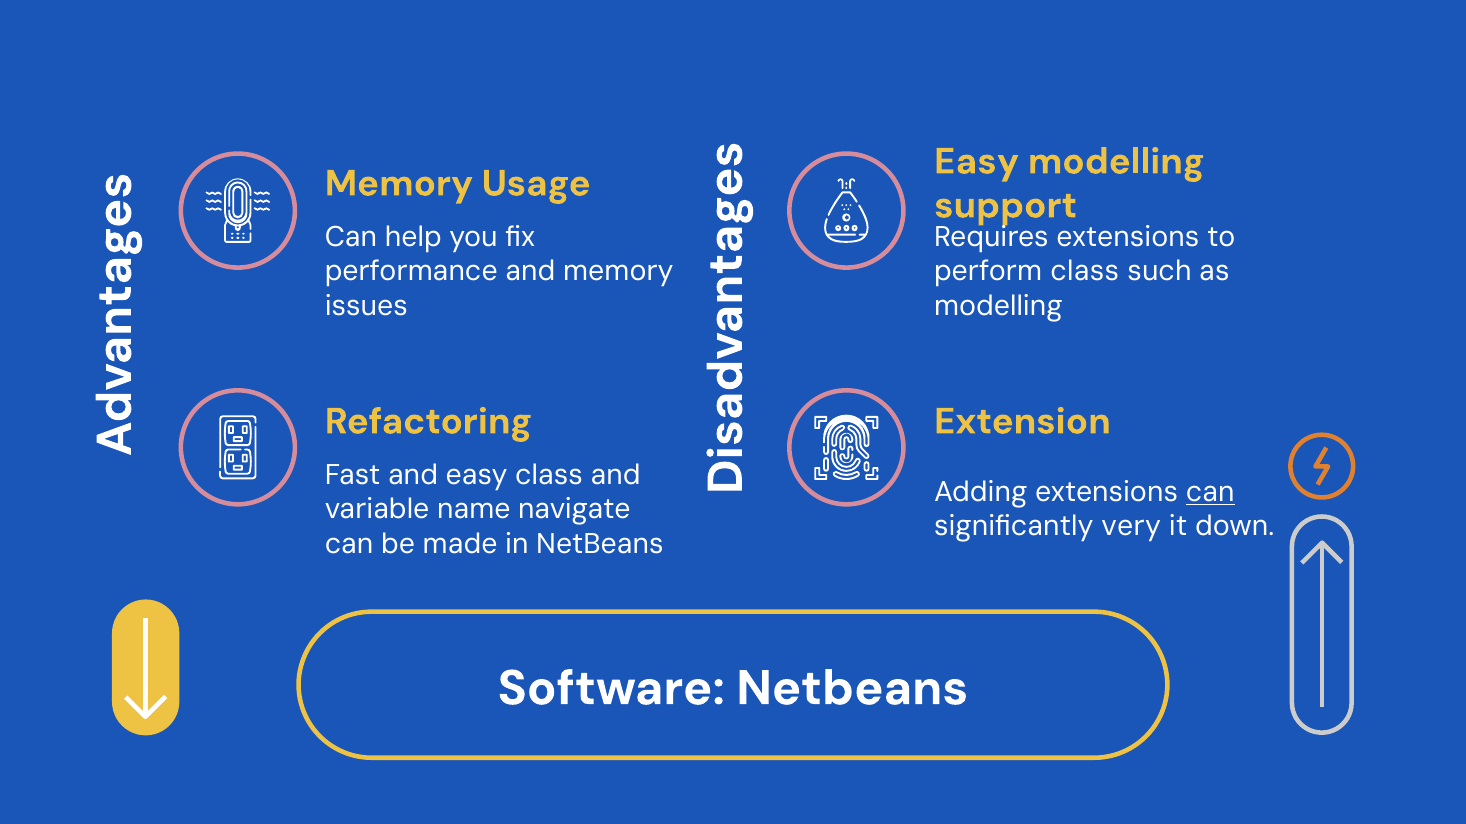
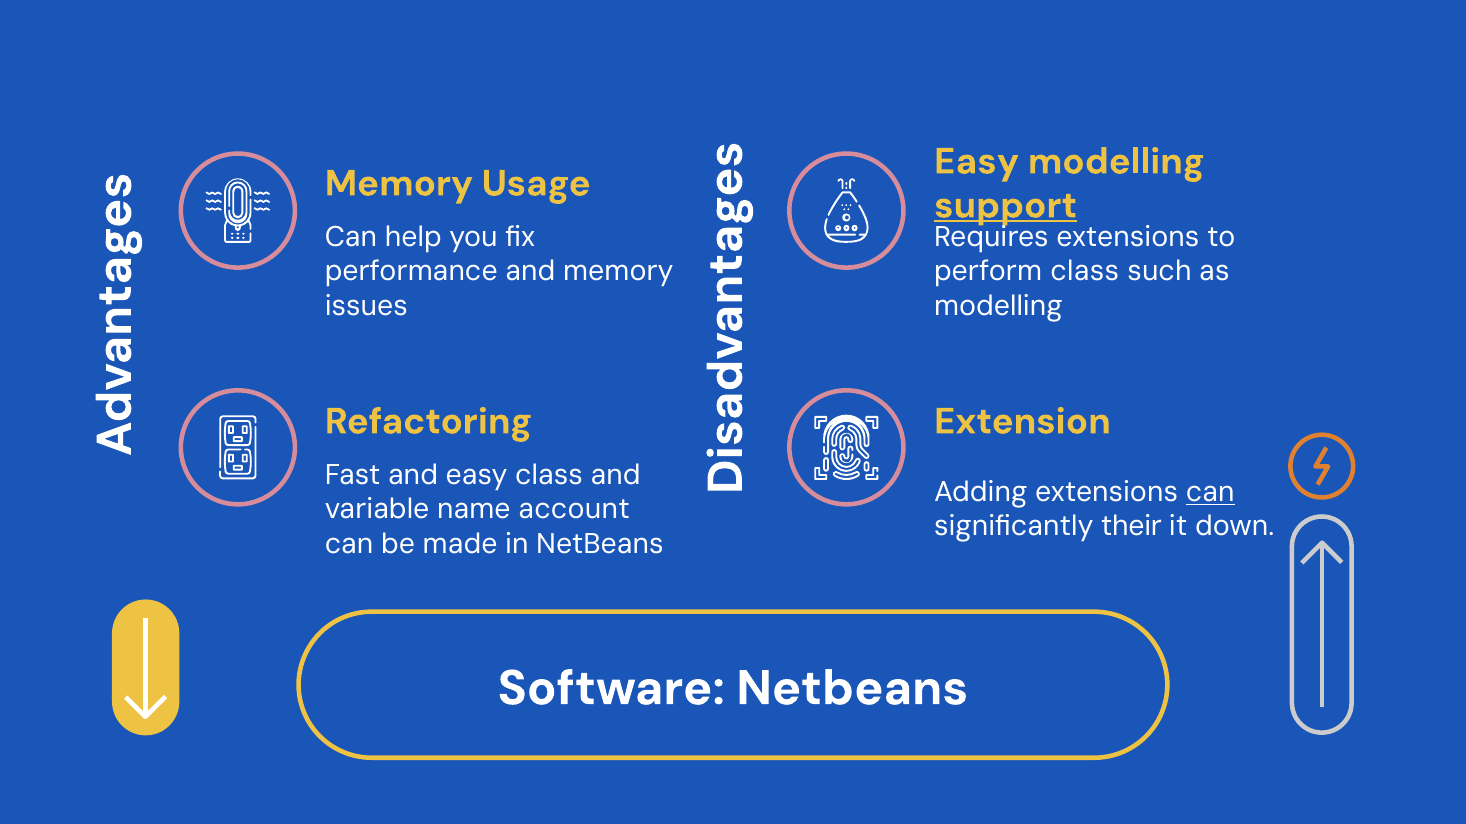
support underline: none -> present (1006, 205)
navigate: navigate -> account (574, 510)
very: very -> their (1131, 527)
